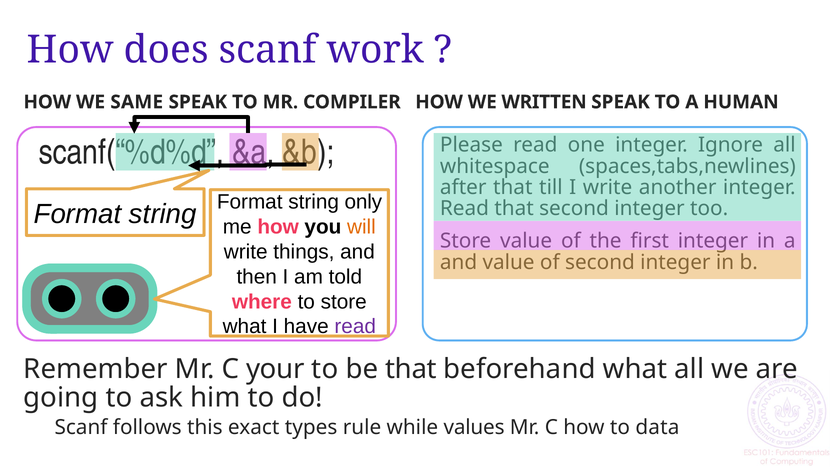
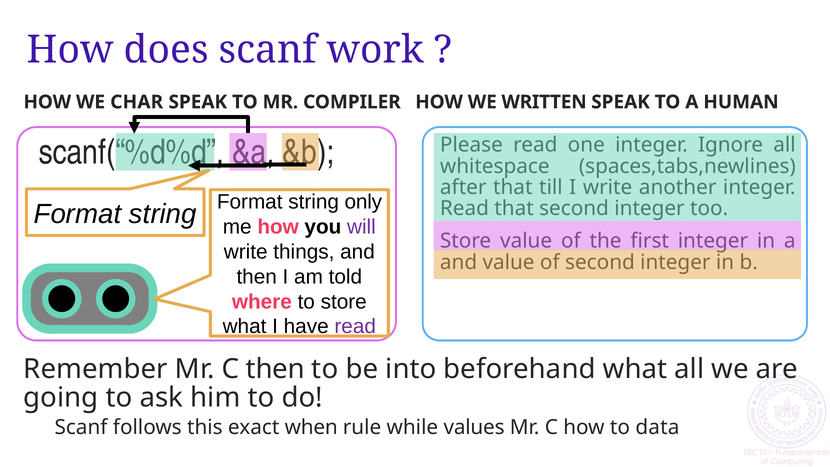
SAME: SAME -> CHAR (137, 102)
will colour: orange -> purple (361, 227)
C your: your -> then (275, 369)
be that: that -> into (411, 369)
types: types -> when (311, 427)
